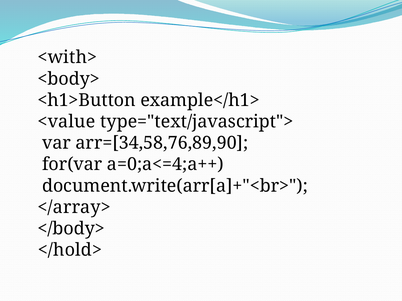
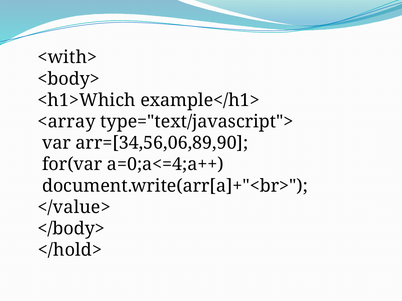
<h1>Button: <h1>Button -> <h1>Which (87, 100)
<value: <value -> <array (66, 122)
arr=[34,58,76,89,90: arr=[34,58,76,89,90 -> arr=[34,56,06,89,90 (162, 143)
</array>: </array> -> </value> (74, 208)
